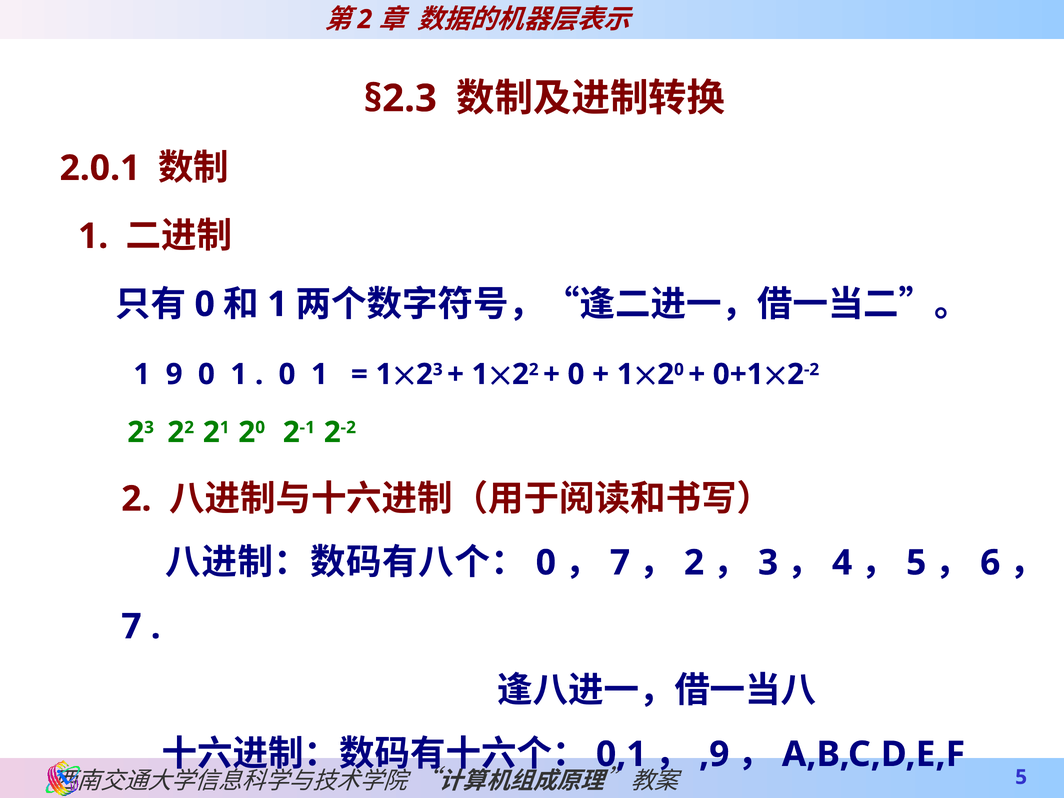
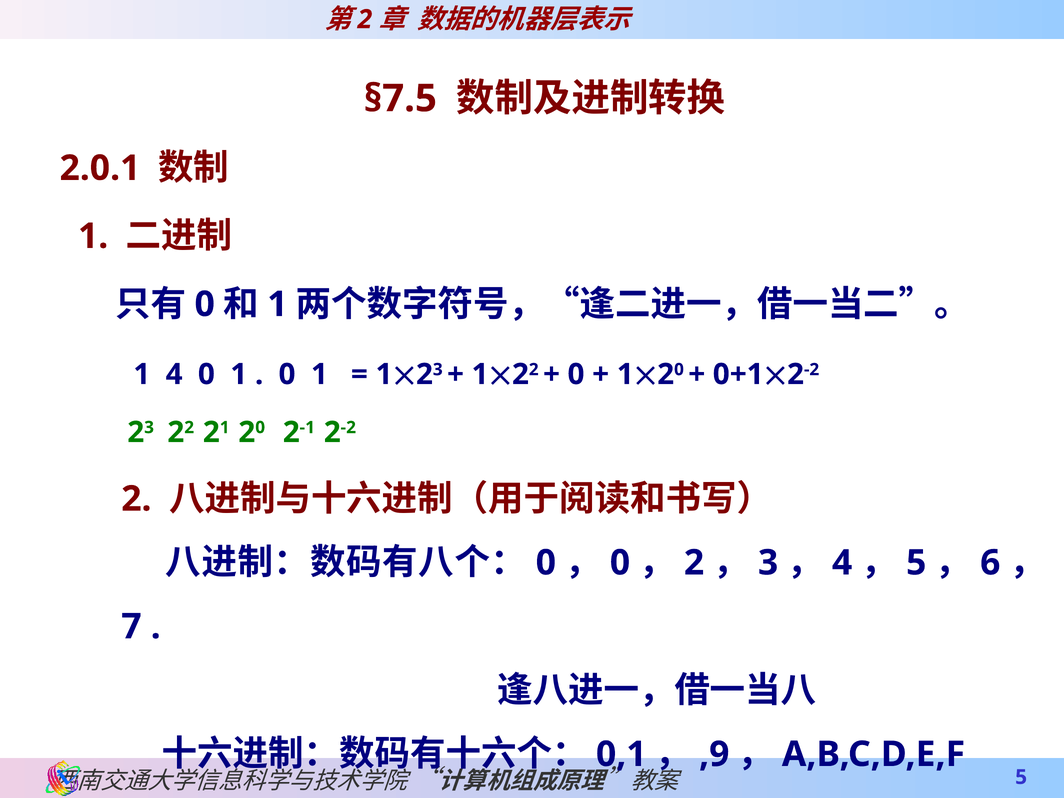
§2.3: §2.3 -> §7.5 (400, 99)
1 9: 9 -> 4 (174, 374)
7: 7 -> 0 (620, 563)
